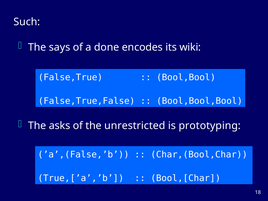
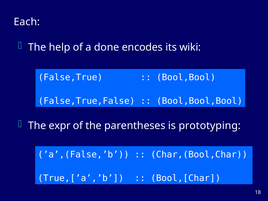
Such: Such -> Each (27, 22)
says: says -> help (60, 47)
asks: asks -> expr (60, 126)
unrestricted: unrestricted -> parentheses (135, 126)
